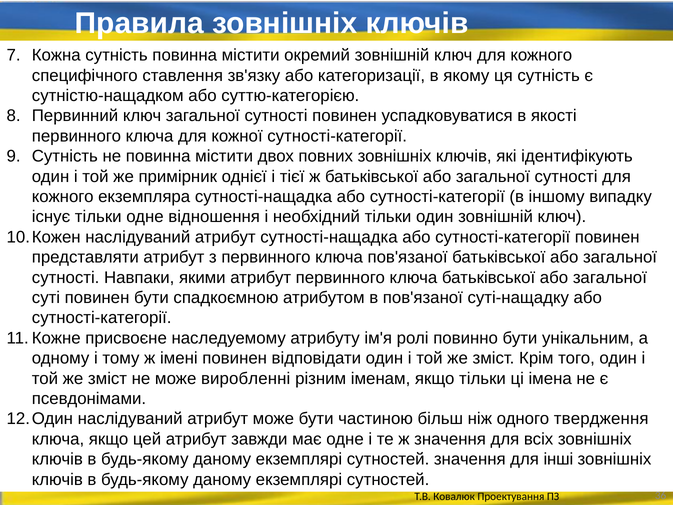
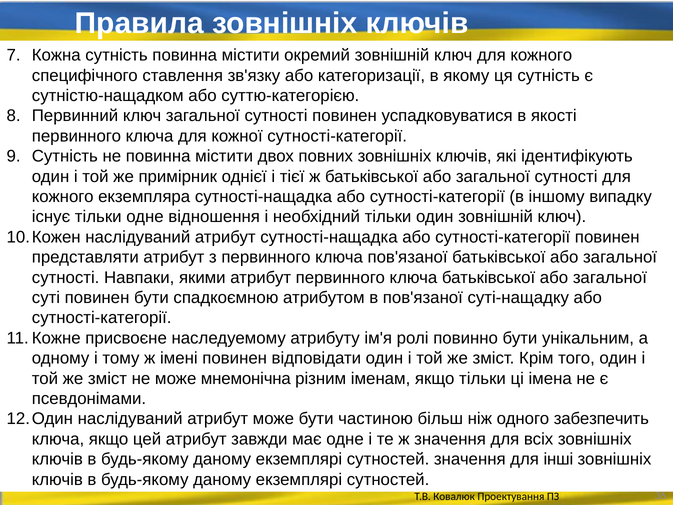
виробленні: виробленні -> мнемонічна (246, 378)
твердження: твердження -> забезпечить (601, 419)
